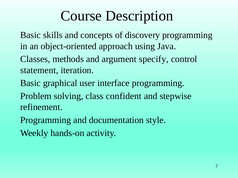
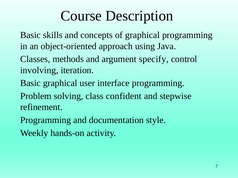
of discovery: discovery -> graphical (142, 35)
statement: statement -> involving (39, 70)
